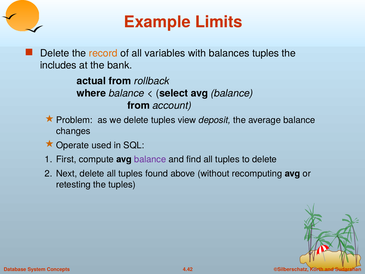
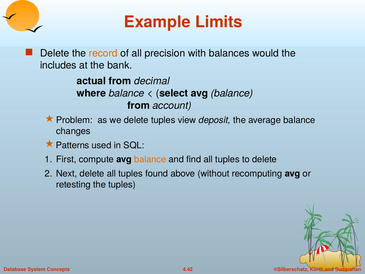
variables: variables -> precision (165, 53)
balances tuples: tuples -> would (266, 53)
rollback: rollback -> decimal (152, 81)
Operate: Operate -> Patterns (73, 145)
balance colour: purple -> orange (150, 159)
